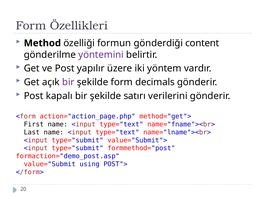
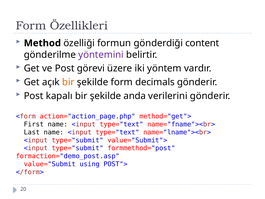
yapılır: yapılır -> görevi (91, 68)
bir colour: purple -> orange (68, 82)
satırı: satırı -> anda (135, 96)
